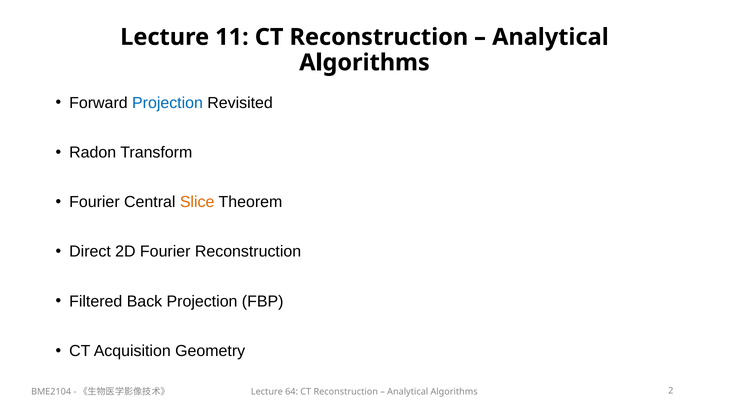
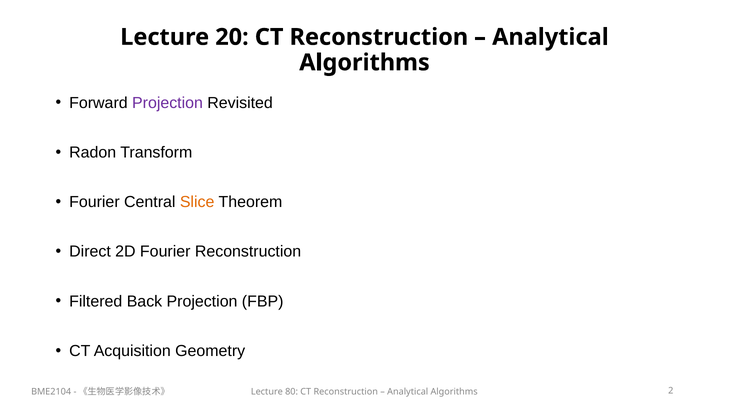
11: 11 -> 20 (232, 37)
Projection colour: blue -> purple (168, 103)
64: 64 -> 80 (292, 392)
